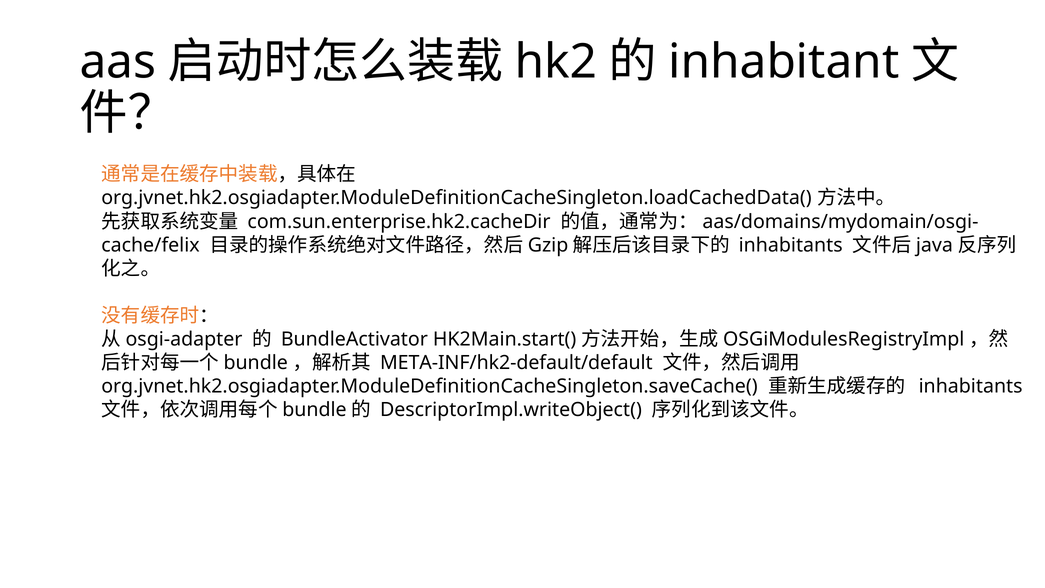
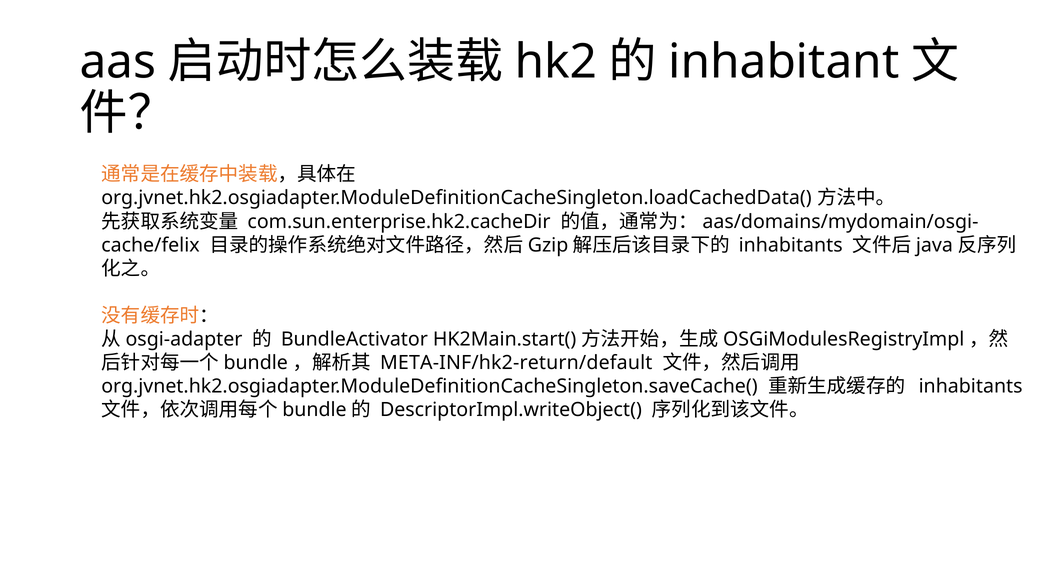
META-INF/hk2-default/default: META-INF/hk2-default/default -> META-INF/hk2-return/default (516, 363)
